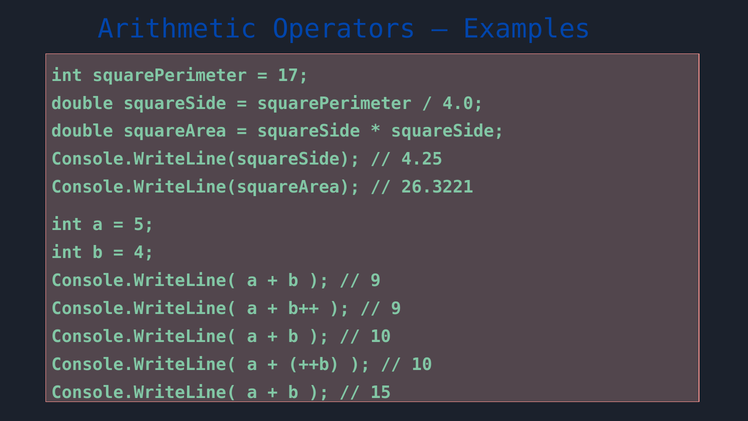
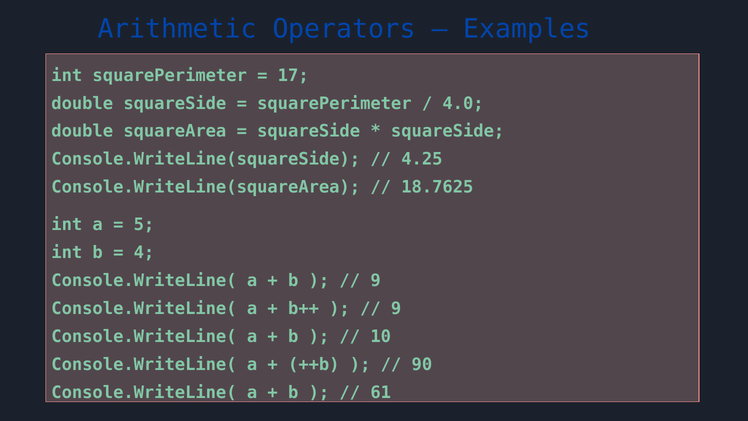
26.3221: 26.3221 -> 18.7625 (437, 187)
10: 10 -> 90 (422, 364)
15: 15 -> 61 (381, 392)
